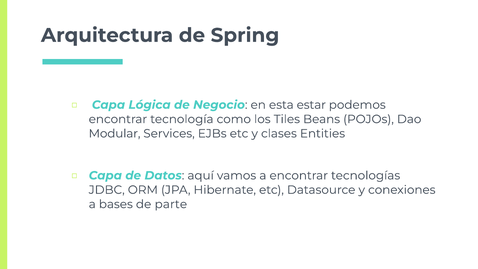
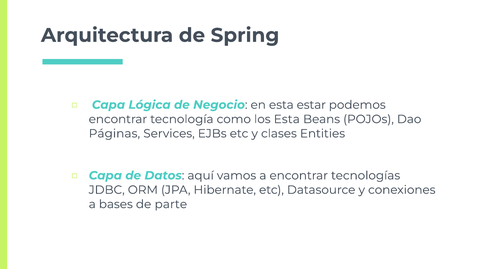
los Tiles: Tiles -> Esta (287, 119)
Modular: Modular -> Páginas (114, 133)
